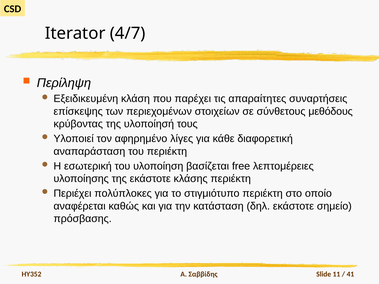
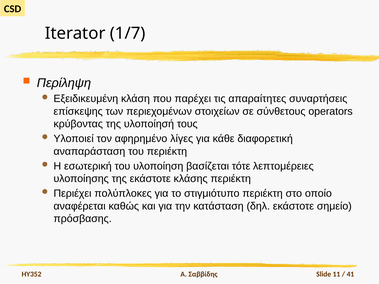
4/7: 4/7 -> 1/7 (128, 33)
μεθόδους: μεθόδους -> operators (331, 111)
free: free -> τότε (241, 166)
